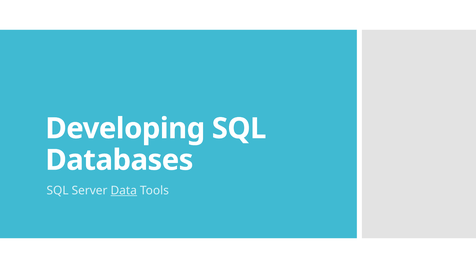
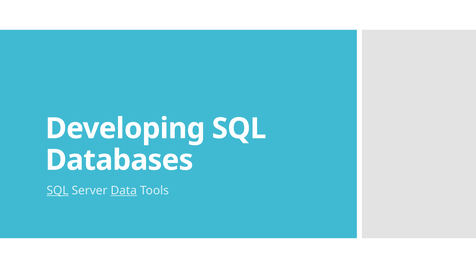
SQL underline: none -> present (58, 190)
